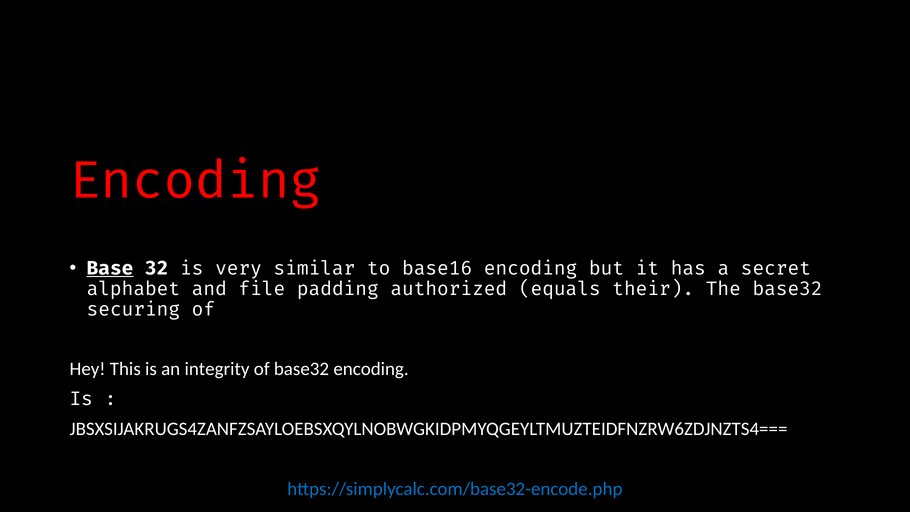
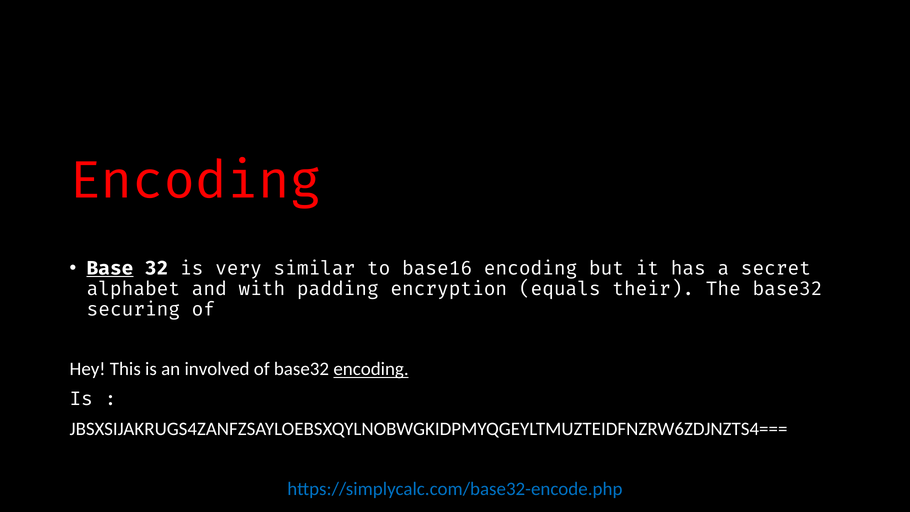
file: file -> with (262, 289)
authorized: authorized -> encryption (449, 289)
integrity: integrity -> involved (217, 369)
encoding underline: none -> present (371, 369)
